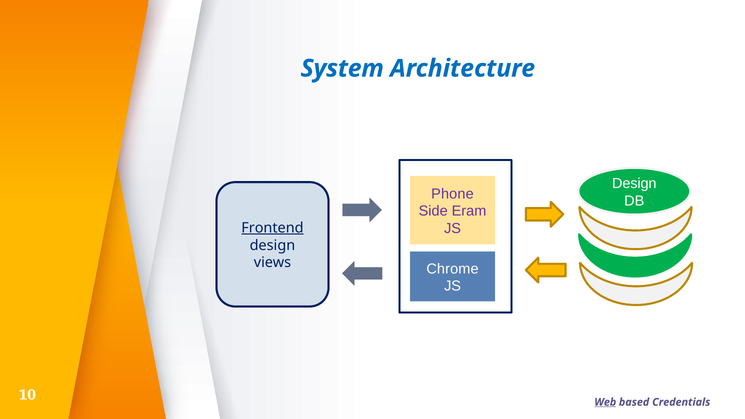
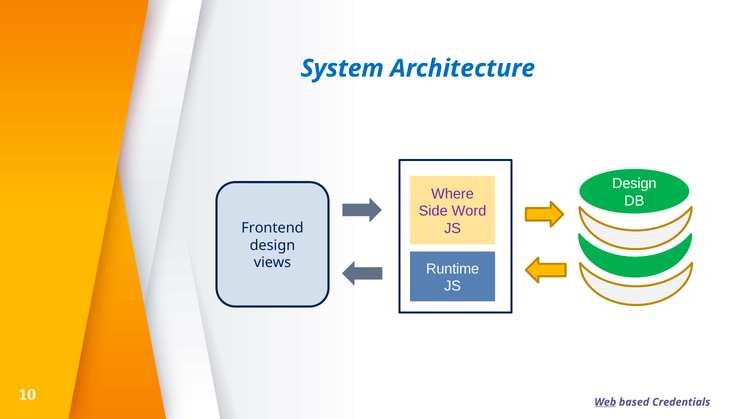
Phone: Phone -> Where (453, 194)
Eram: Eram -> Word (469, 211)
Frontend underline: present -> none (272, 228)
Chrome: Chrome -> Runtime (453, 269)
